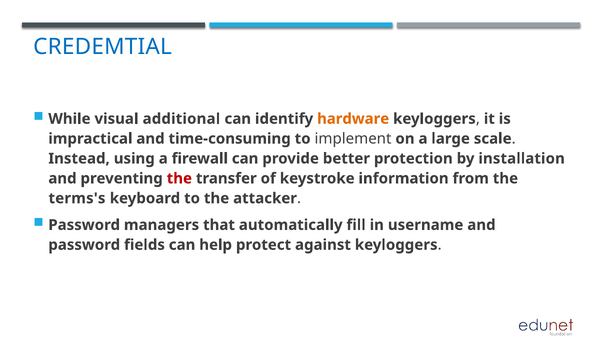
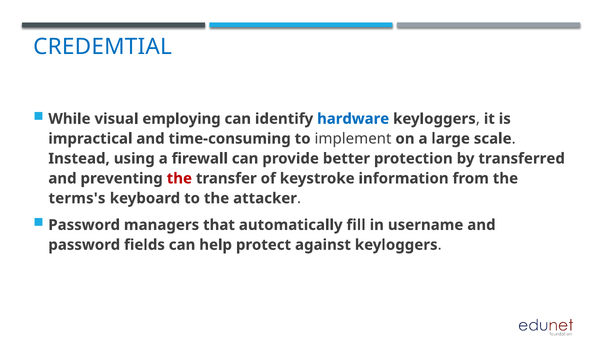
additional: additional -> employing (182, 119)
hardware colour: orange -> blue (353, 119)
installation: installation -> transferred (522, 158)
